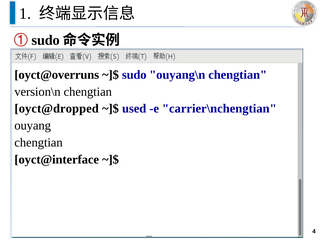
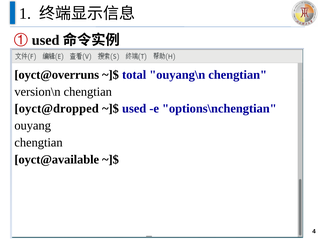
sudo: sudo -> used (46, 40)
sudo: sudo -> total (134, 75)
carrier\nchengtian: carrier\nchengtian -> options\nchengtian (219, 109)
oyct@interface: oyct@interface -> oyct@available (57, 159)
